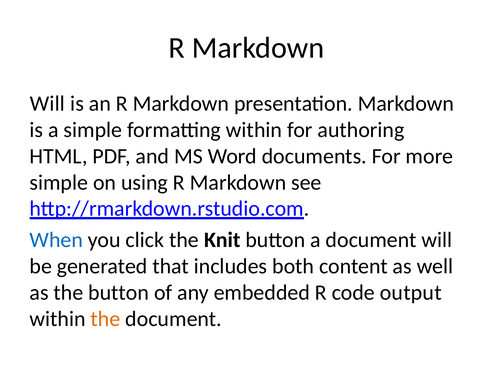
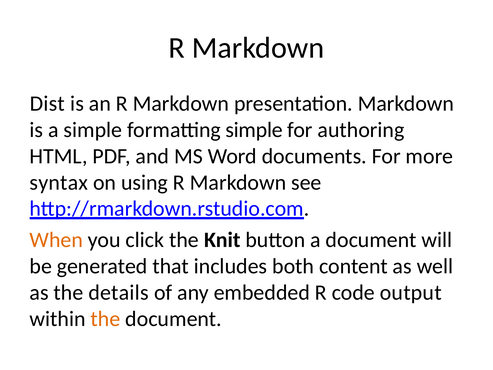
Will: Will -> Dist (47, 103)
formatting within: within -> simple (254, 130)
simple: simple -> syntax (59, 182)
When colour: blue -> orange (56, 240)
the button: button -> details (119, 292)
